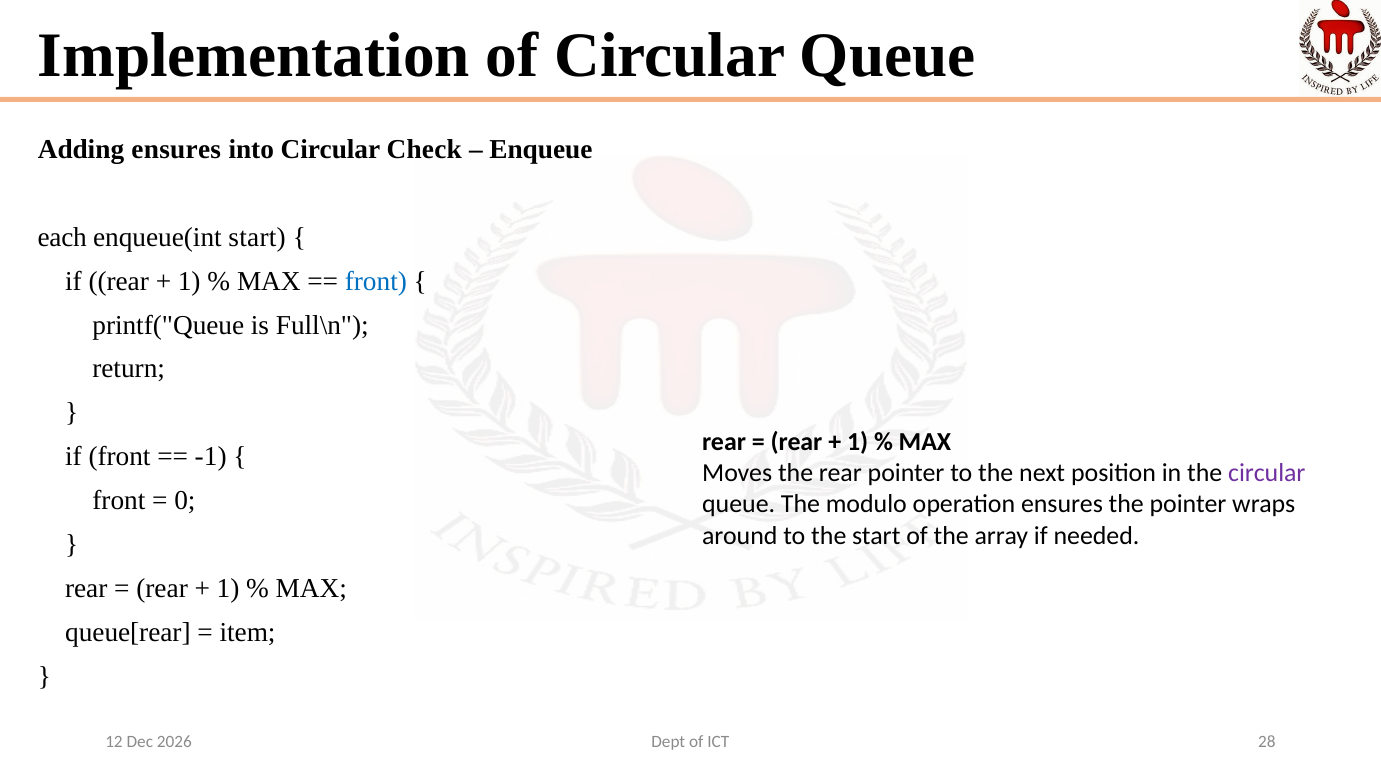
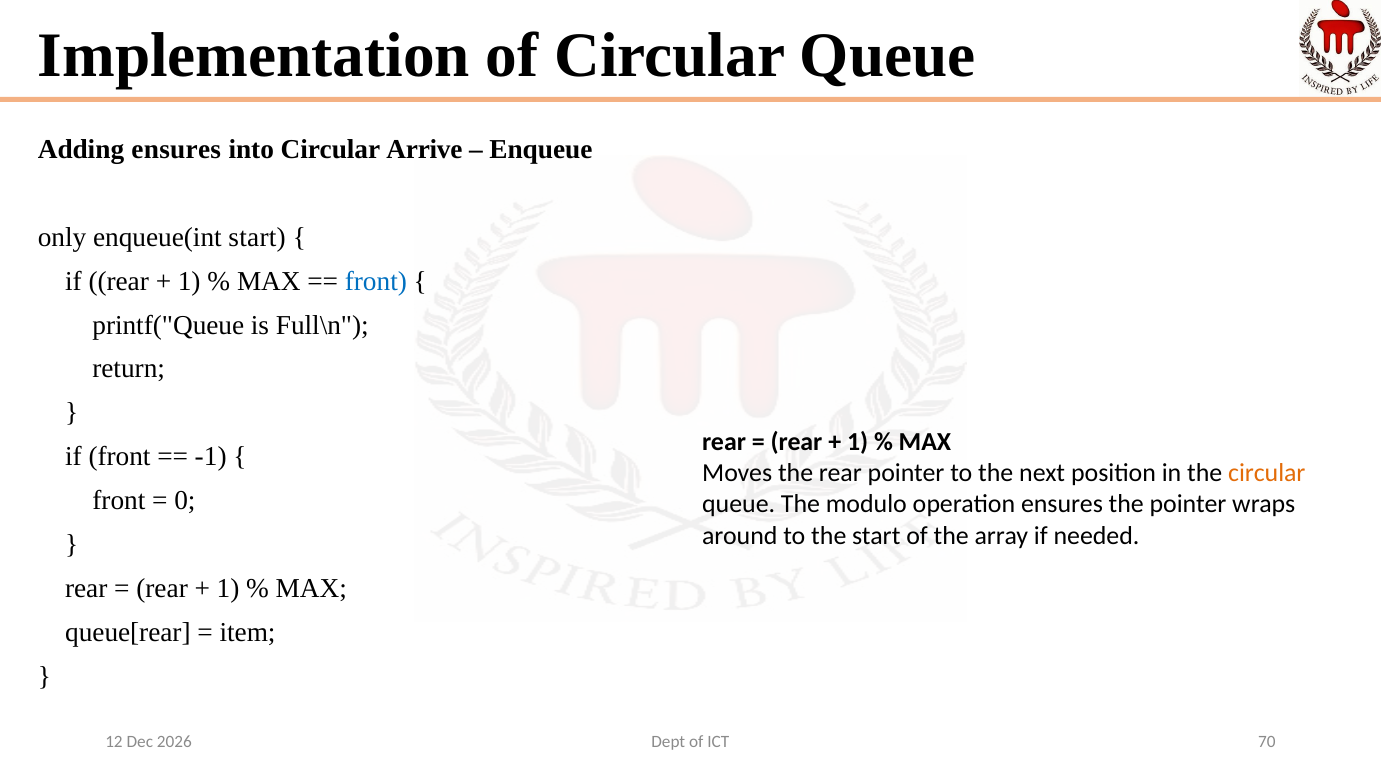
Check: Check -> Arrive (424, 149)
each: each -> only (62, 237)
circular colour: purple -> orange (1267, 473)
28: 28 -> 70 (1267, 742)
